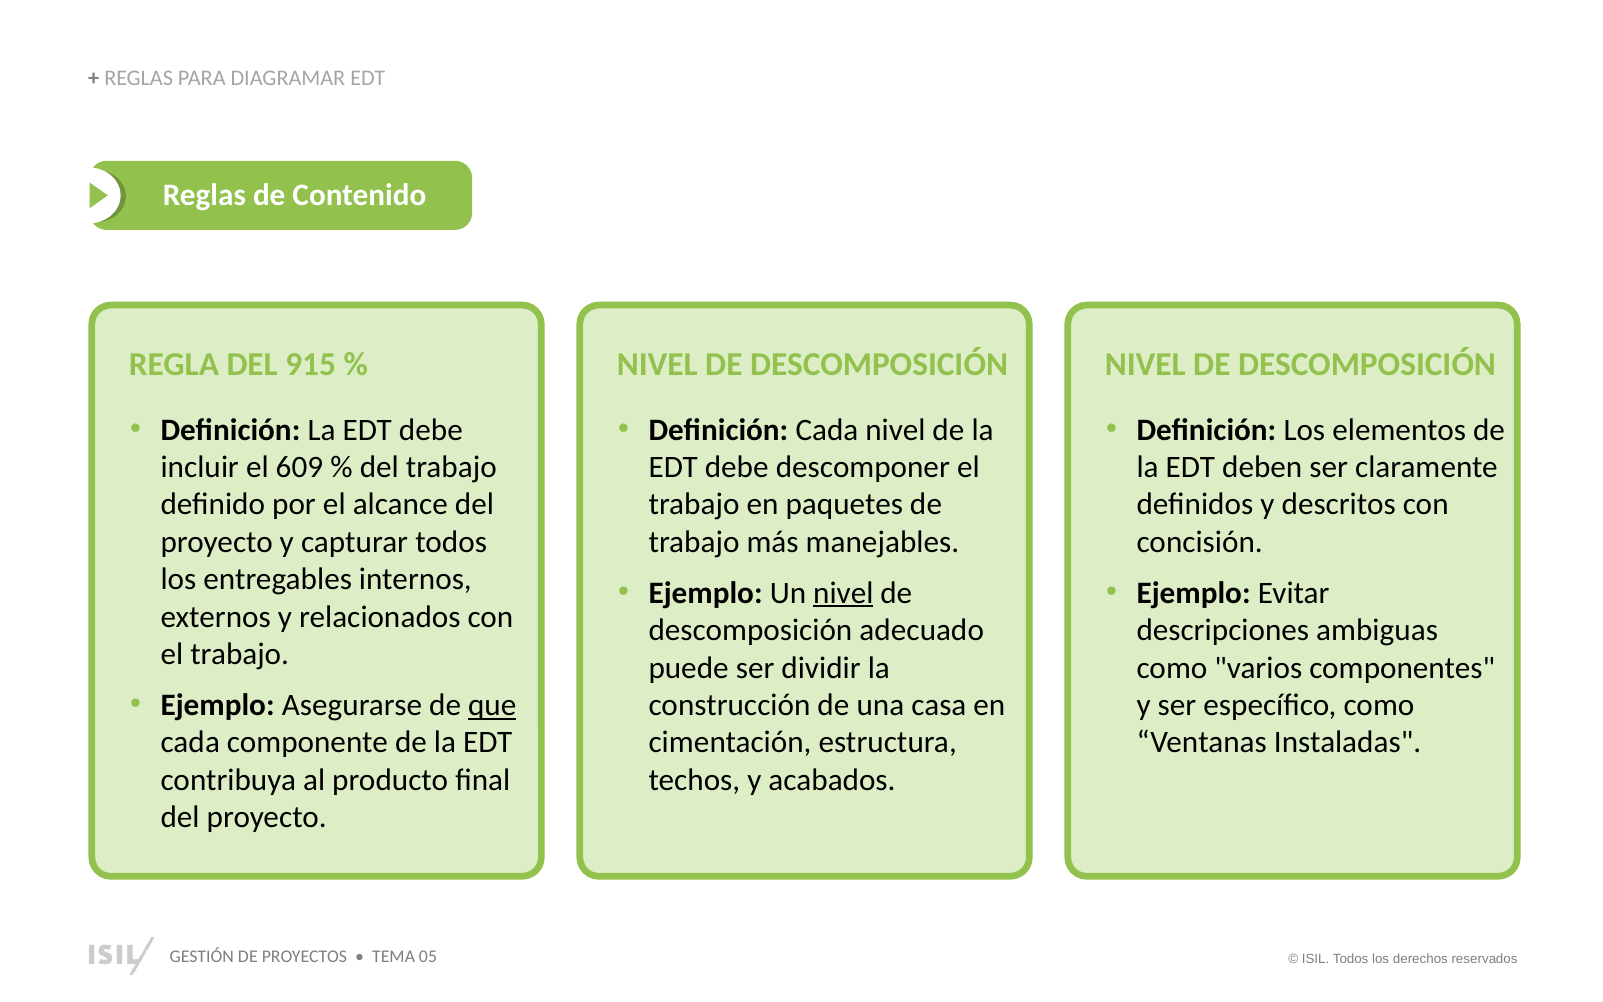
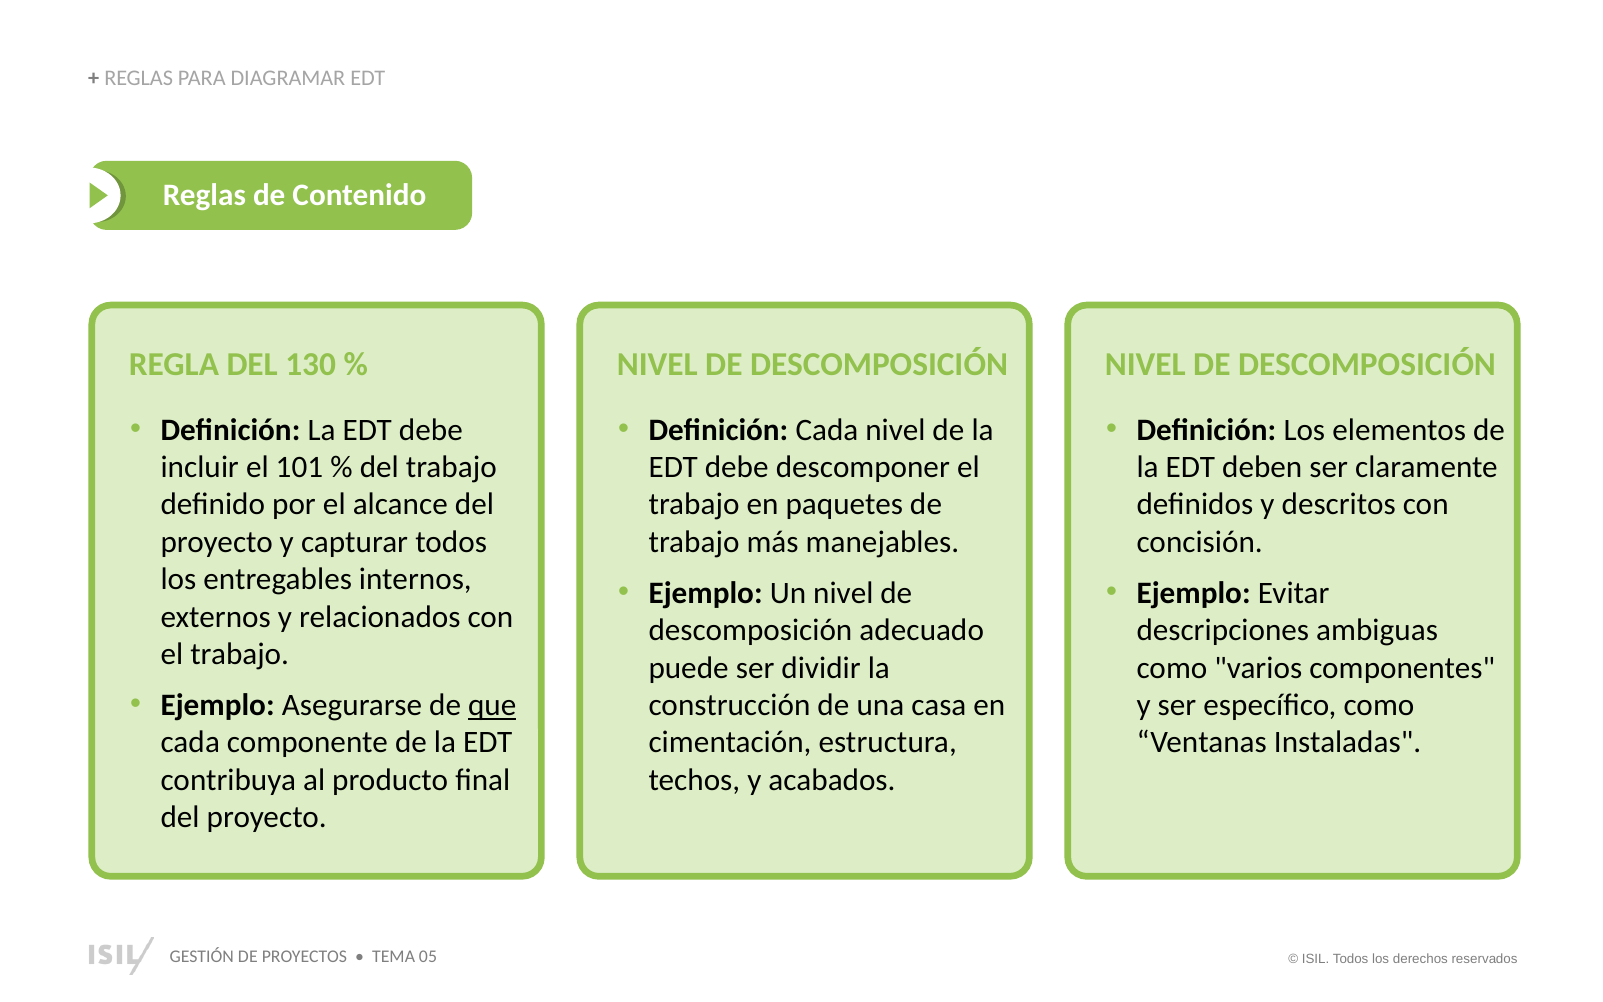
915: 915 -> 130 (311, 364)
609: 609 -> 101 (299, 467)
nivel underline: present -> none (843, 593)
